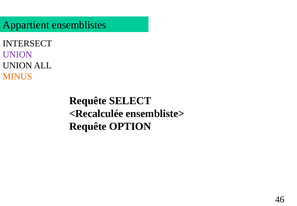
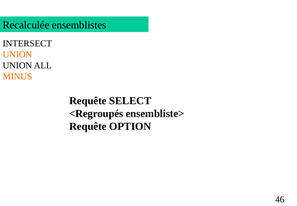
Appartient: Appartient -> Recalculée (26, 25)
UNION colour: purple -> orange (17, 54)
<Recalculée: <Recalculée -> <Regroupés (96, 113)
